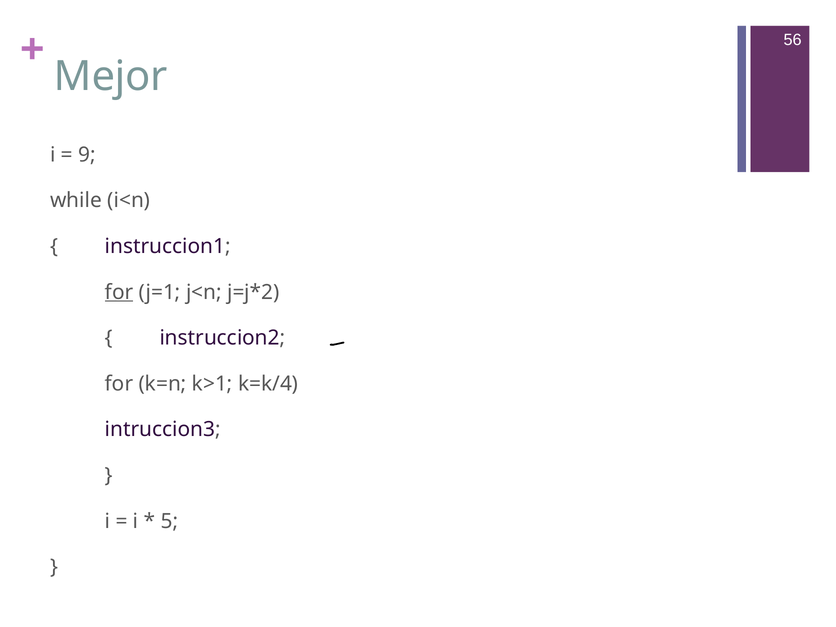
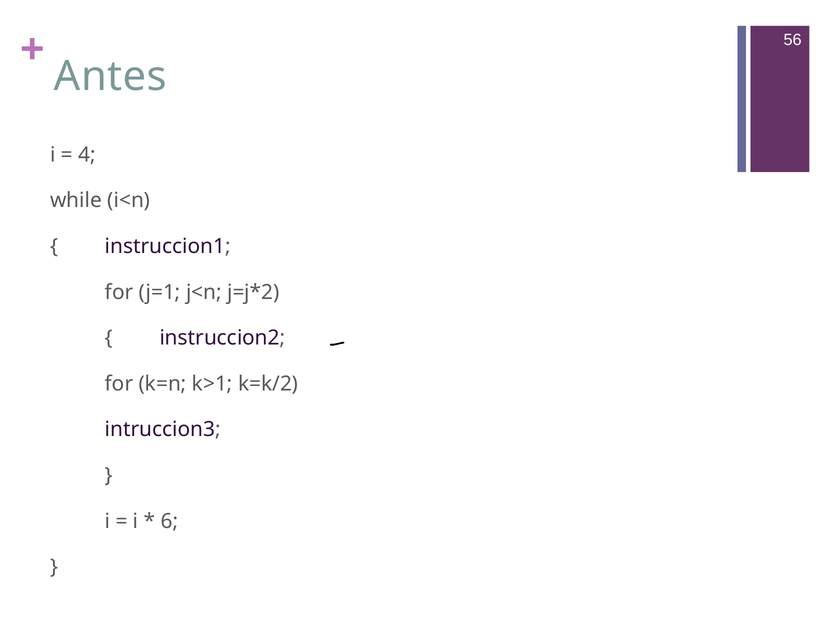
Mejor: Mejor -> Antes (110, 76)
9: 9 -> 4 (87, 155)
for underline: present -> none (119, 292)
k=k/4: k=k/4 -> k=k/2 (268, 384)
5: 5 -> 6 (169, 521)
